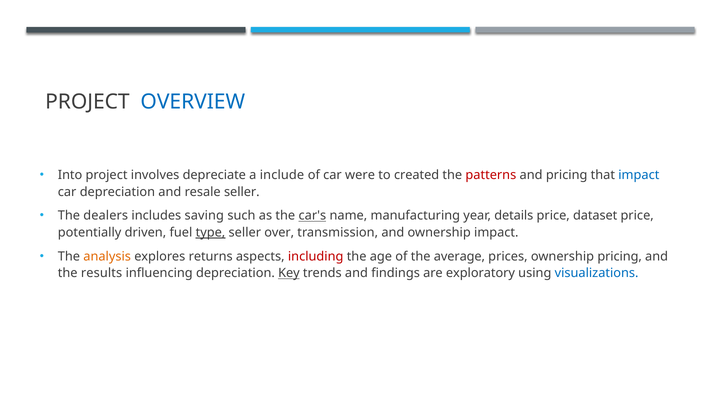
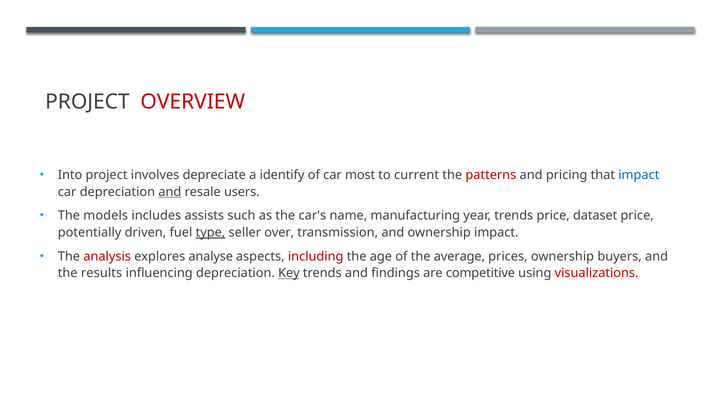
OVERVIEW colour: blue -> red (193, 102)
include: include -> identify (282, 175)
were: were -> most (360, 175)
created: created -> current (417, 175)
and underline: none -> present (170, 192)
resale seller: seller -> users (242, 192)
dealers: dealers -> models (106, 216)
saving: saving -> assists (204, 216)
car's underline: present -> none (312, 216)
year details: details -> trends (514, 216)
analysis colour: orange -> red (107, 257)
returns: returns -> analyse (211, 257)
ownership pricing: pricing -> buyers (620, 257)
exploratory: exploratory -> competitive (480, 274)
visualizations colour: blue -> red (597, 274)
